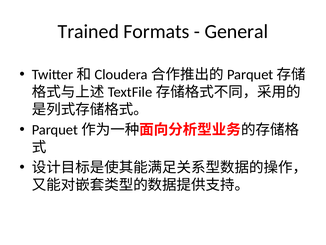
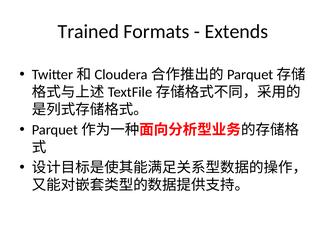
General: General -> Extends (236, 32)
